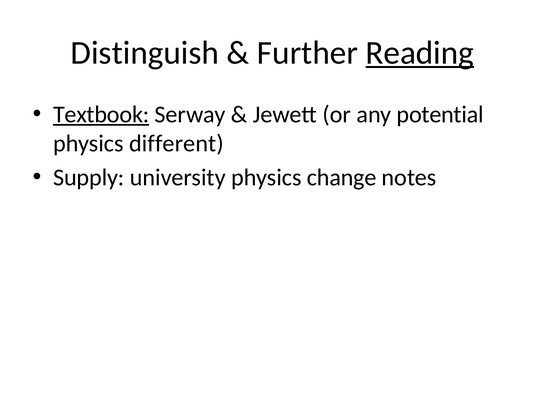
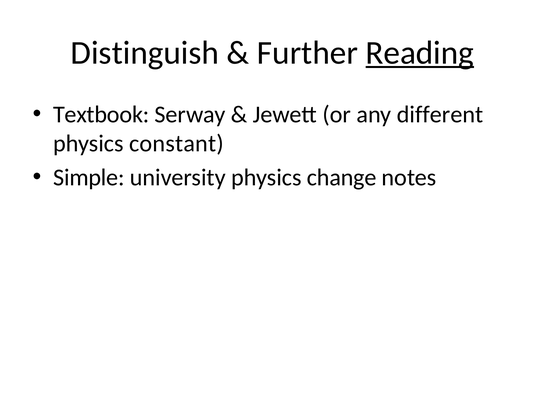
Textbook underline: present -> none (101, 114)
potential: potential -> different (440, 114)
different: different -> constant (176, 143)
Supply: Supply -> Simple (89, 177)
